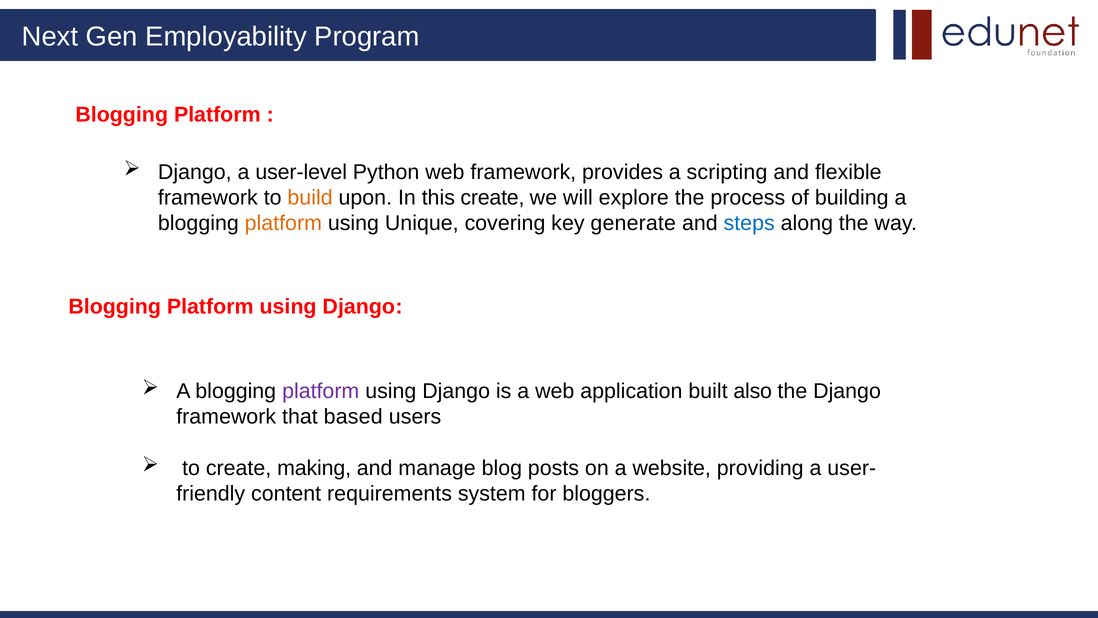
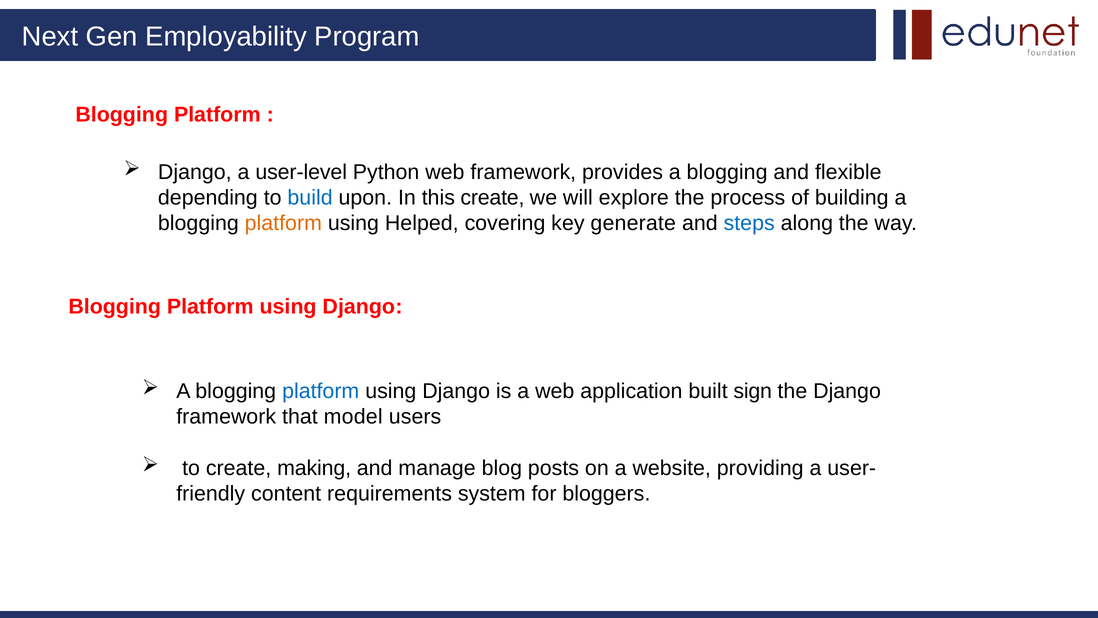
provides a scripting: scripting -> blogging (727, 172)
framework: framework -> depending (208, 198)
build colour: orange -> blue (310, 198)
Unique: Unique -> Helped (422, 223)
platform colour: purple -> blue (321, 391)
also: also -> sign (753, 391)
based: based -> model (353, 416)
